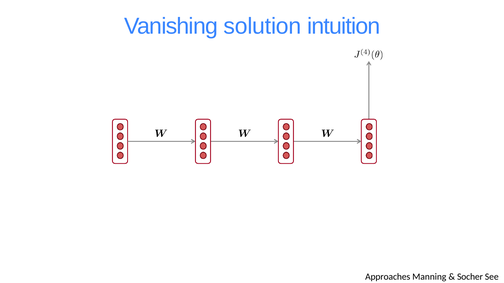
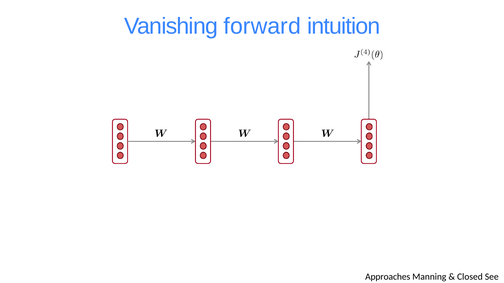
solution: solution -> forward (262, 26)
Socher: Socher -> Closed (470, 277)
